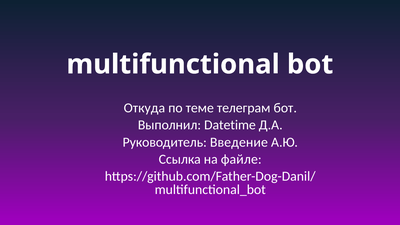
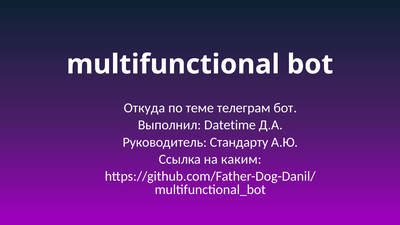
Введение: Введение -> Стандарту (239, 142)
файле: файле -> каким (241, 159)
